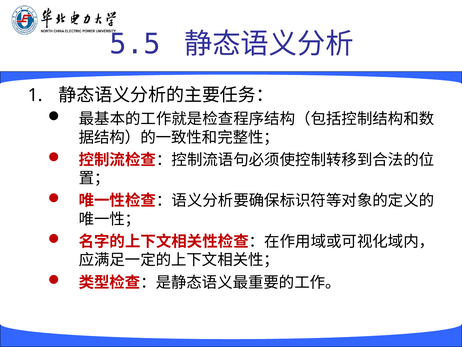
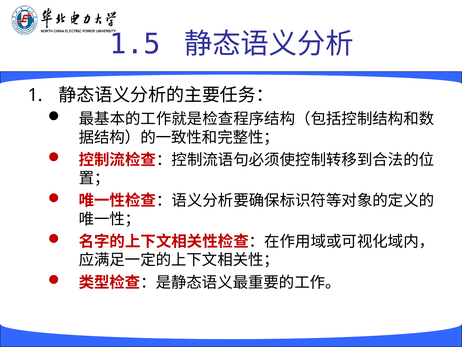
5.5: 5.5 -> 1.5 (135, 44)
